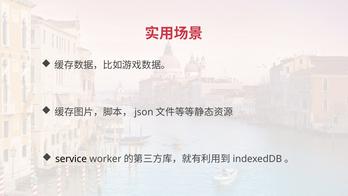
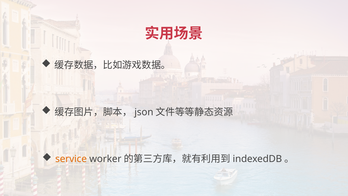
service colour: black -> orange (71, 159)
